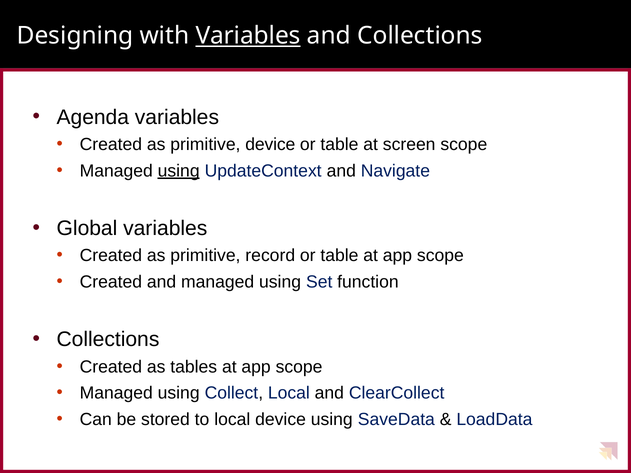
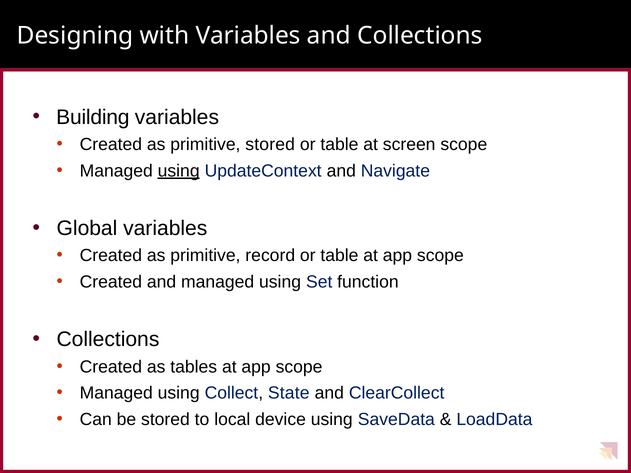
Variables underline: present -> none (248, 36)
Agenda: Agenda -> Building (93, 117)
primitive device: device -> stored (270, 144)
Collect Local: Local -> State (289, 393)
